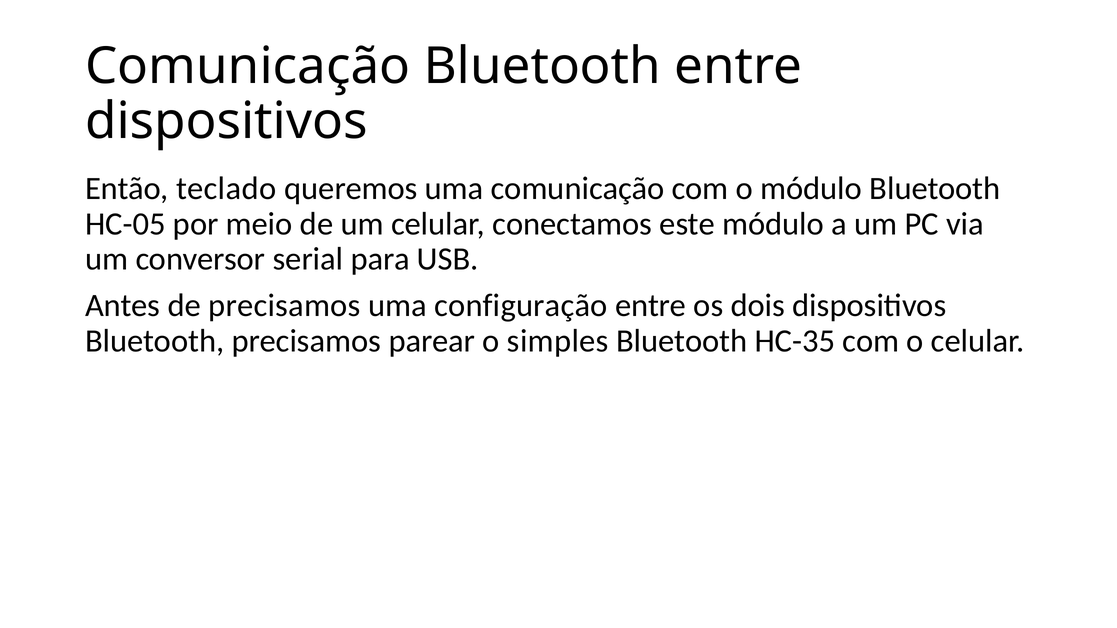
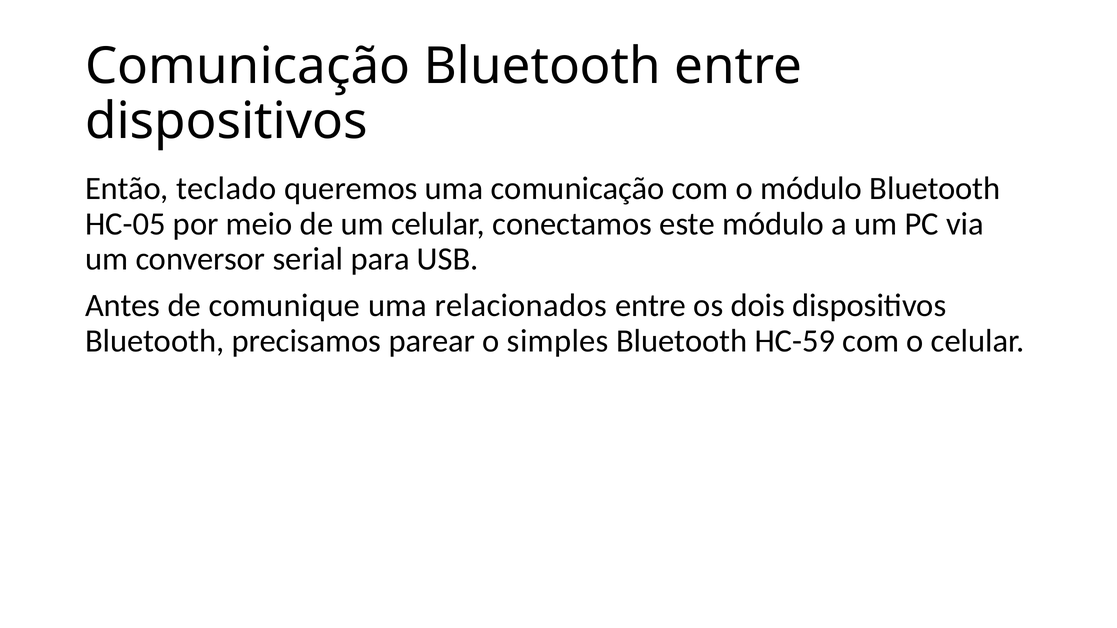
de precisamos: precisamos -> comunique (284, 306)
configuração: configuração -> relacionados (521, 306)
HC-35: HC-35 -> HC-59 (795, 341)
